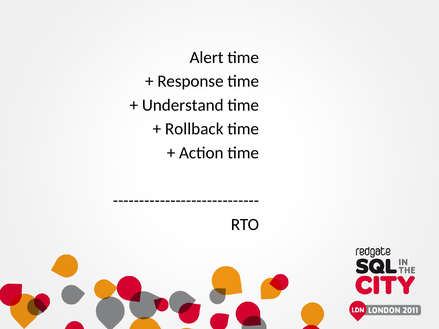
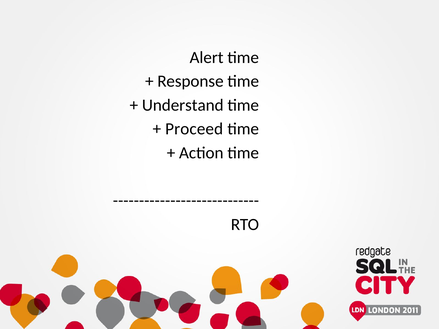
Rollback: Rollback -> Proceed (194, 129)
